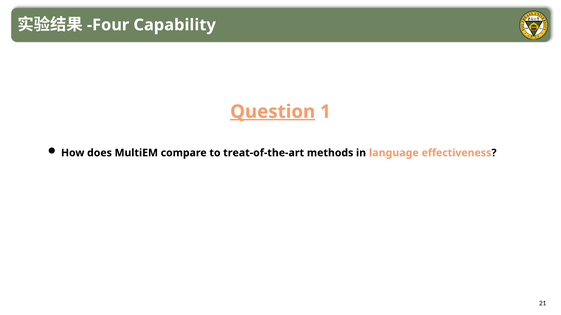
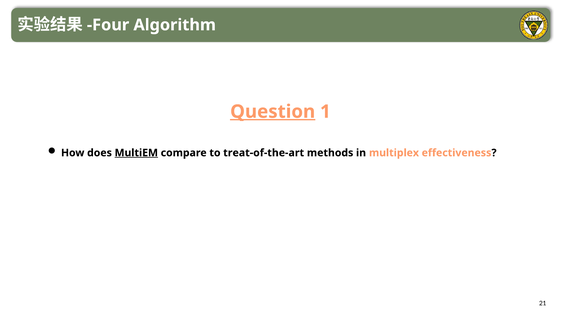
Capability: Capability -> Algorithm (175, 25)
MultiEM underline: none -> present (136, 153)
language: language -> multiplex (394, 153)
